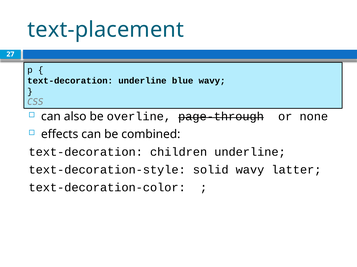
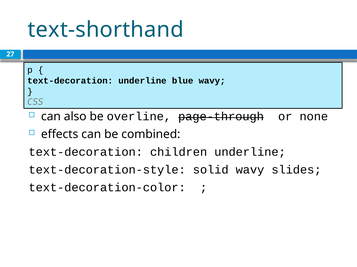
text-placement: text-placement -> text-shorthand (106, 30)
latter: latter -> slides (296, 170)
